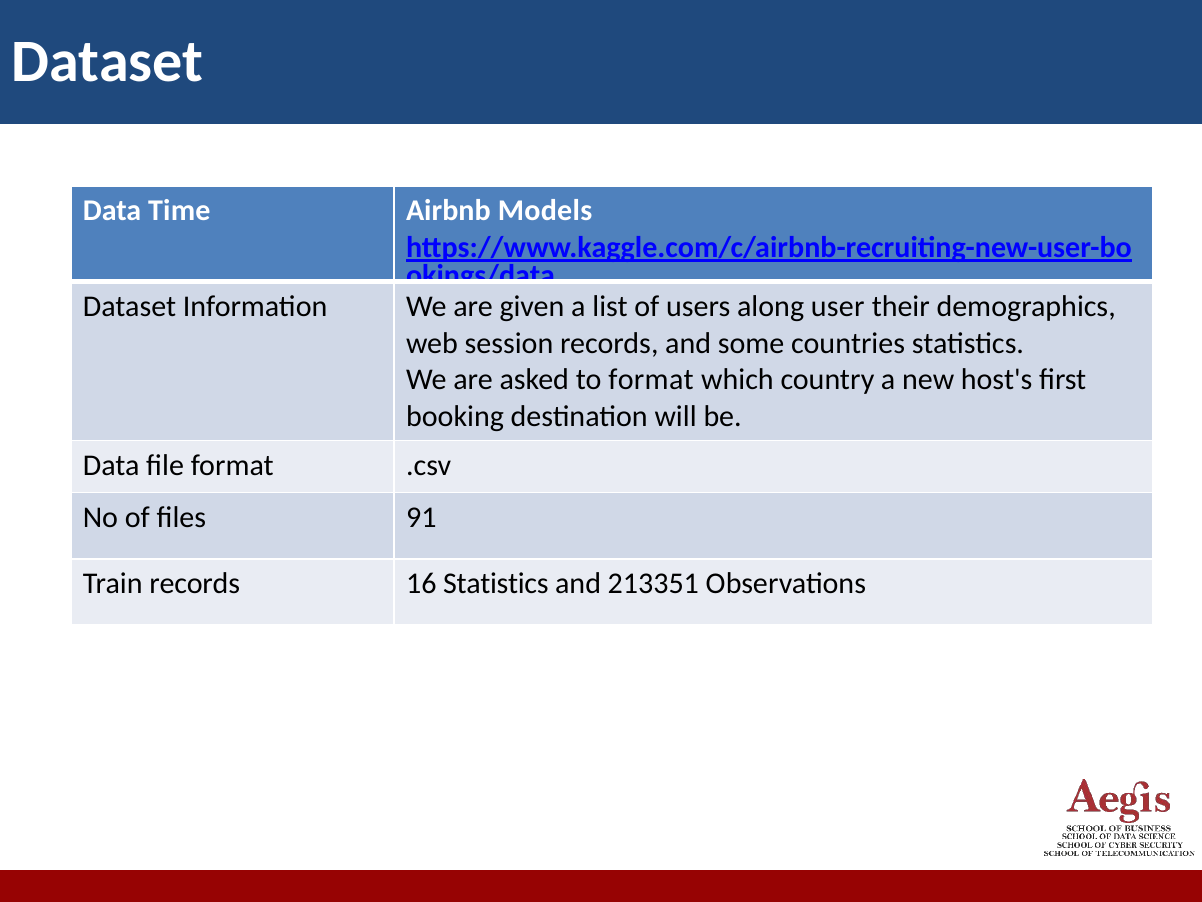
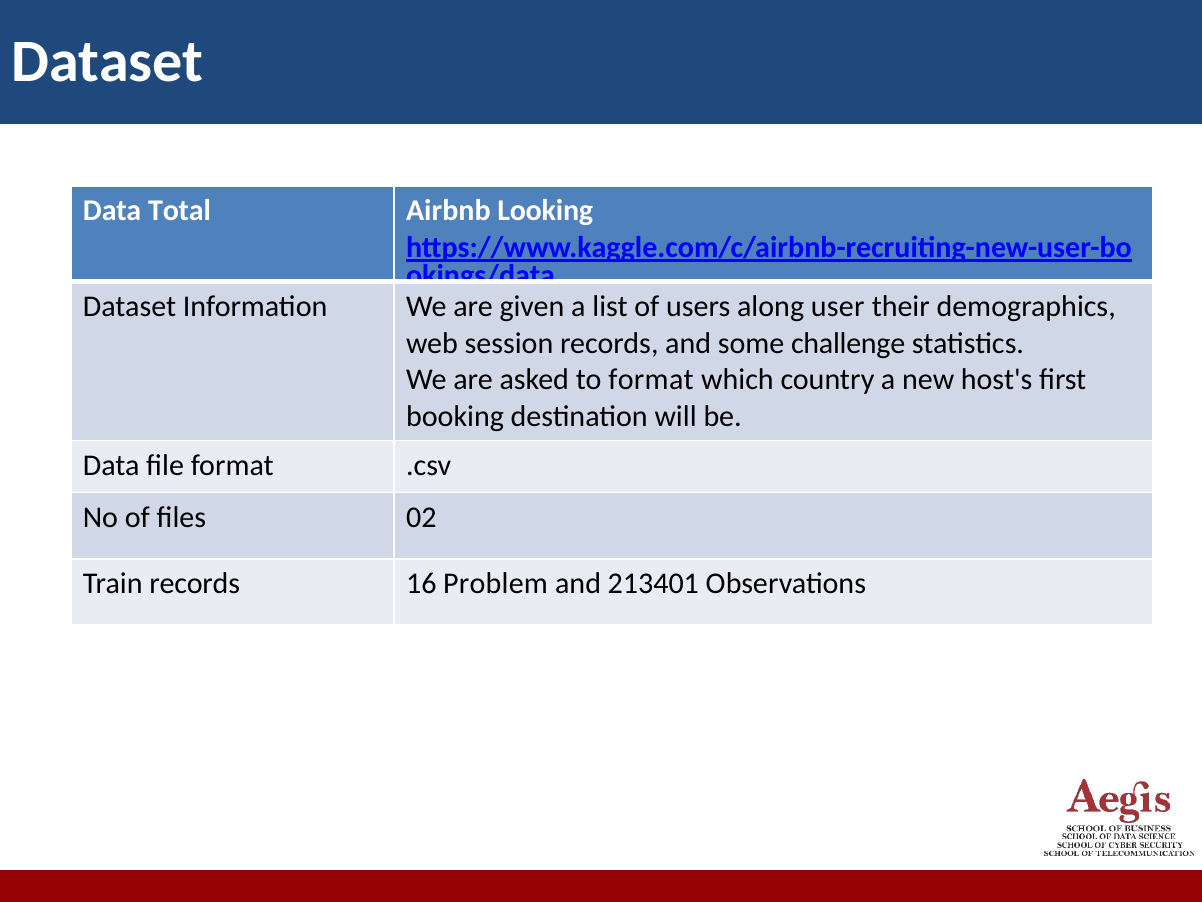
Time: Time -> Total (180, 210)
Models: Models -> Looking (545, 210)
countries: countries -> challenge (848, 343)
91: 91 -> 02 (421, 517)
16 Statistics: Statistics -> Problem (496, 583)
213351: 213351 -> 213401 (653, 583)
